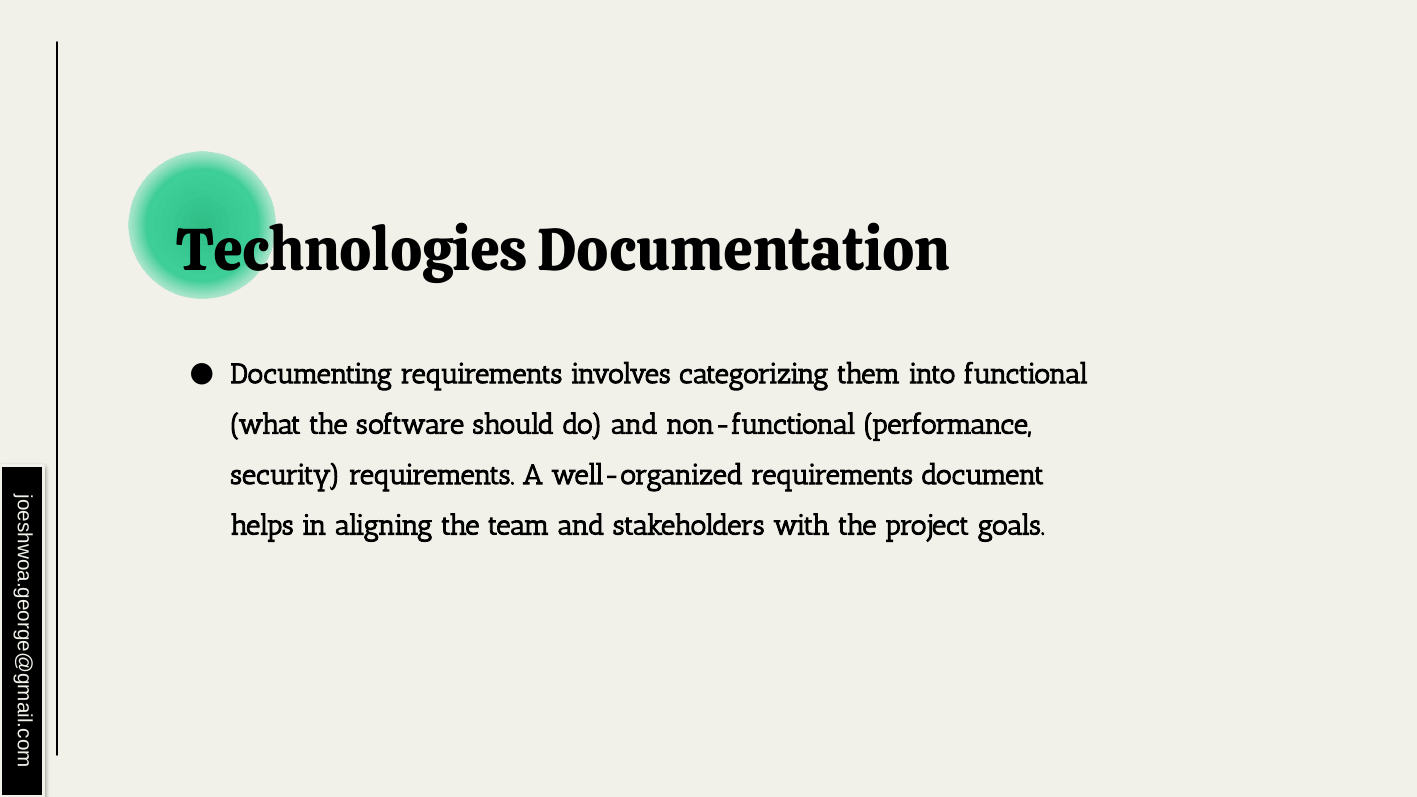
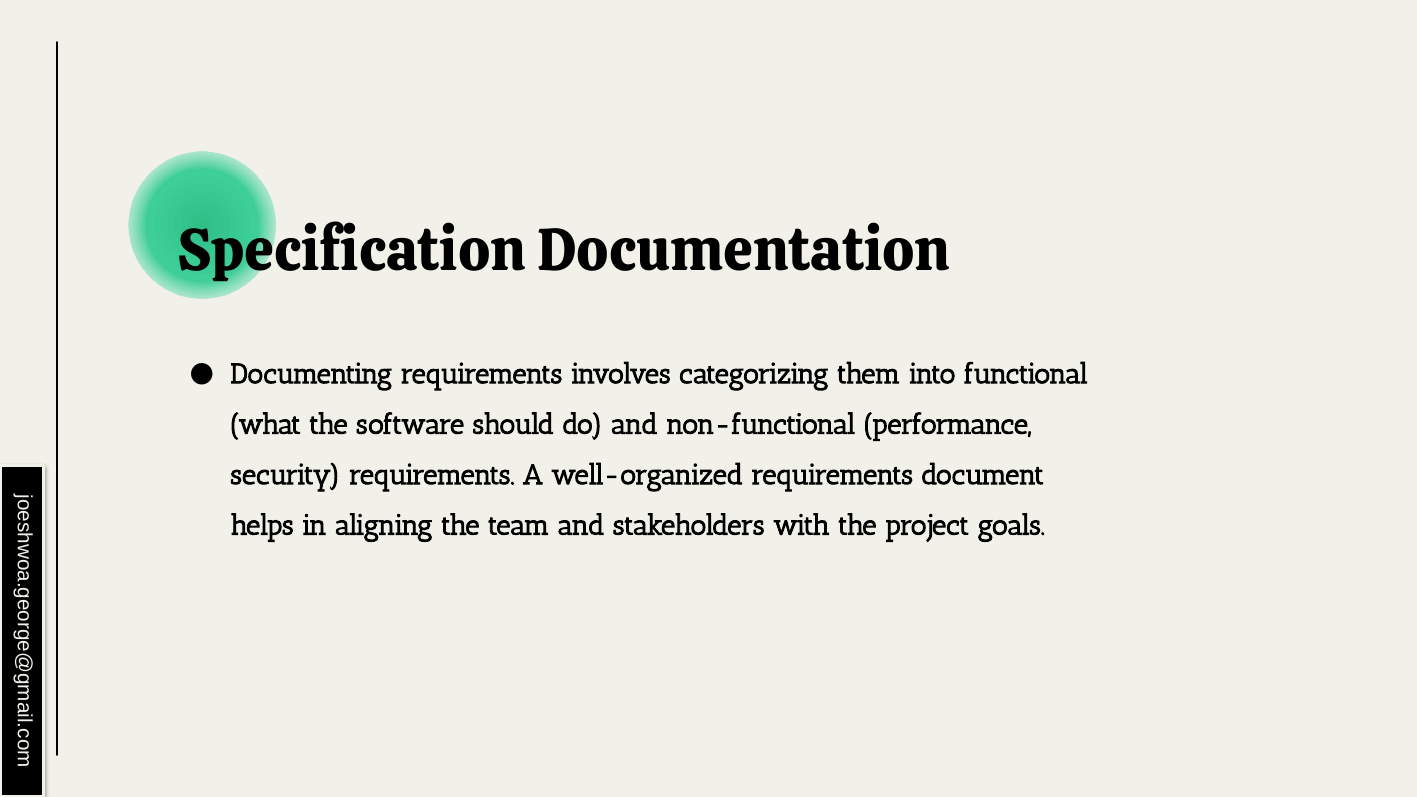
Technologies: Technologies -> Specification (352, 251)
